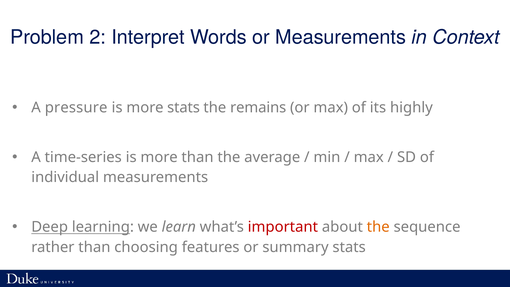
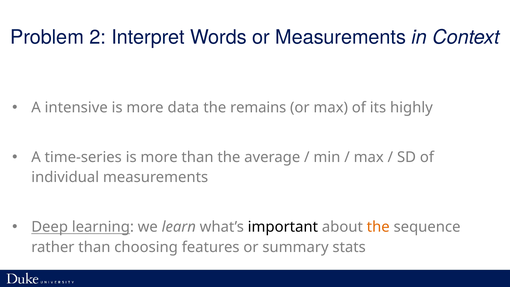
pressure: pressure -> intensive (76, 108)
more stats: stats -> data (183, 108)
important colour: red -> black (283, 227)
